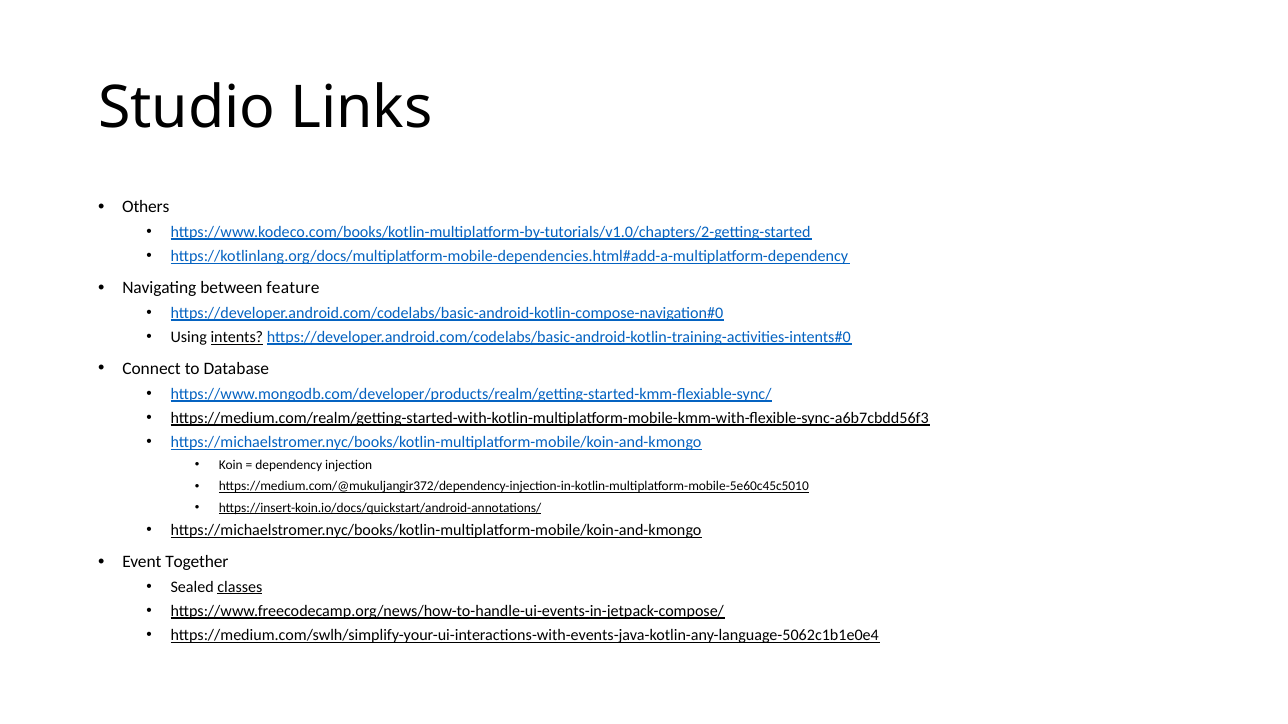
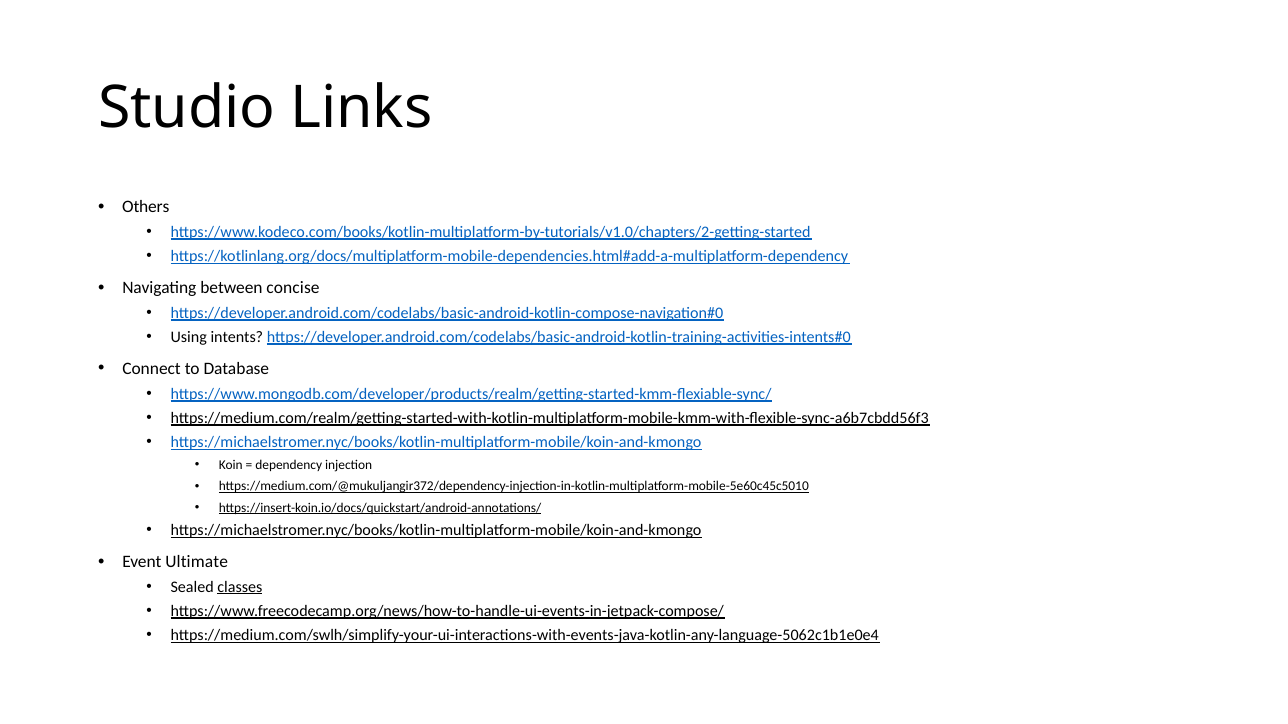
feature: feature -> concise (293, 288)
intents underline: present -> none (237, 337)
Together: Together -> Ultimate (197, 563)
